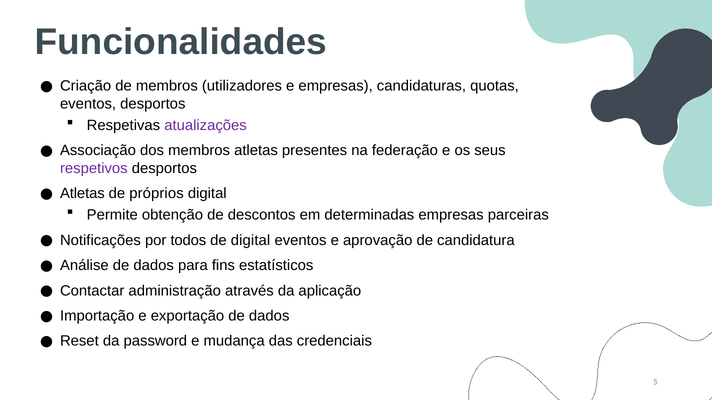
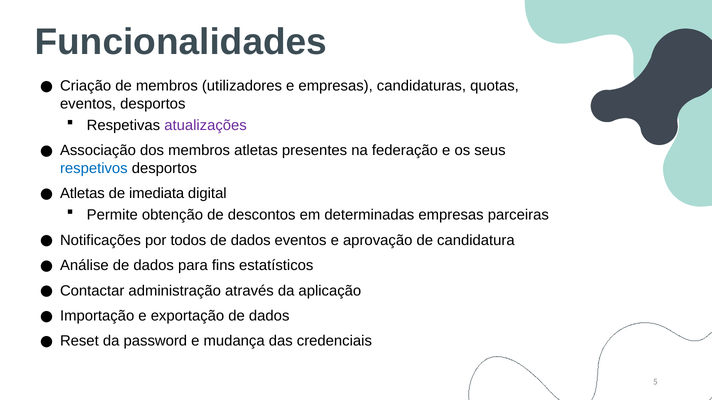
respetivos colour: purple -> blue (94, 168)
próprios: próprios -> imediata (157, 194)
digital: digital -> dados (251, 240)
